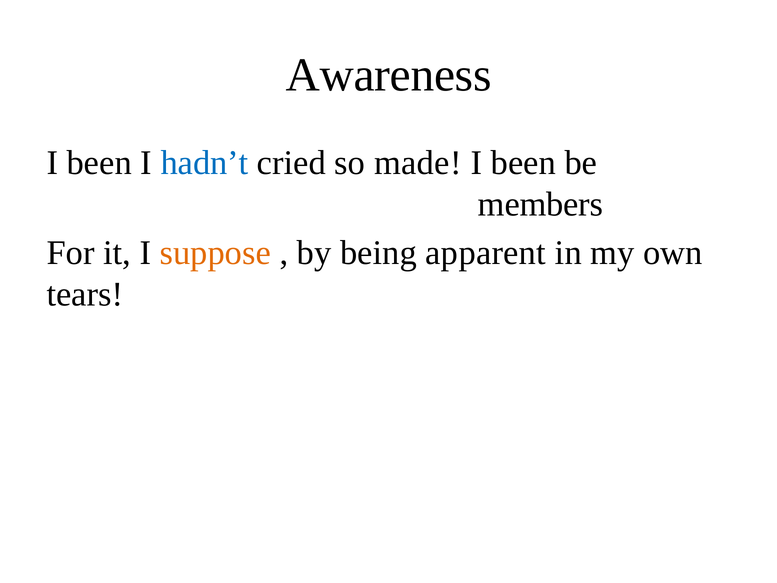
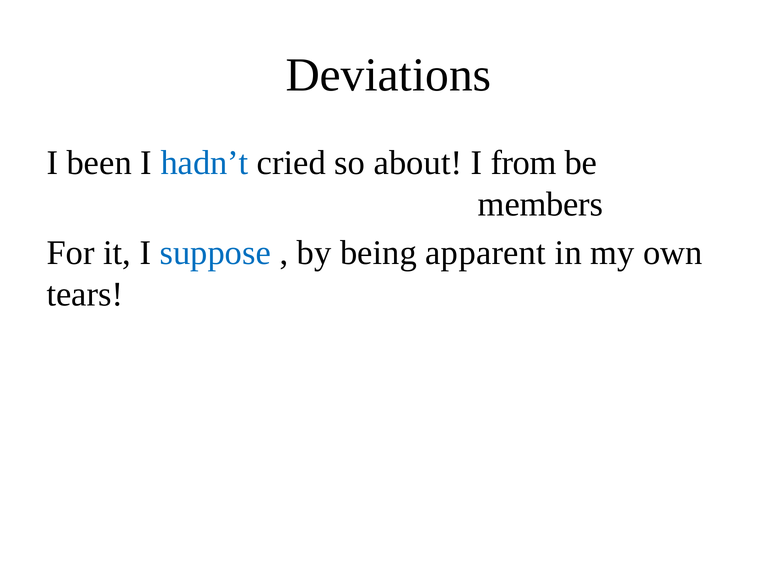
Awareness: Awareness -> Deviations (388, 75)
made: made -> about (418, 163)
been: been -> from (524, 163)
suppose colour: orange -> blue (215, 253)
